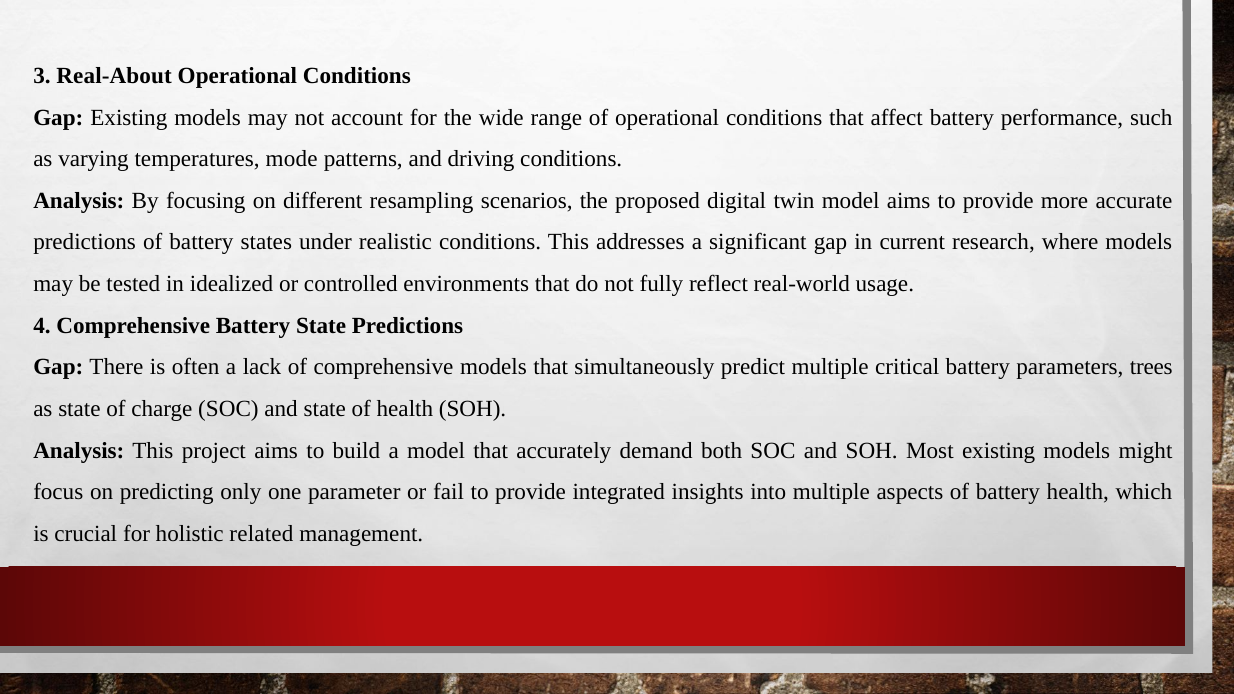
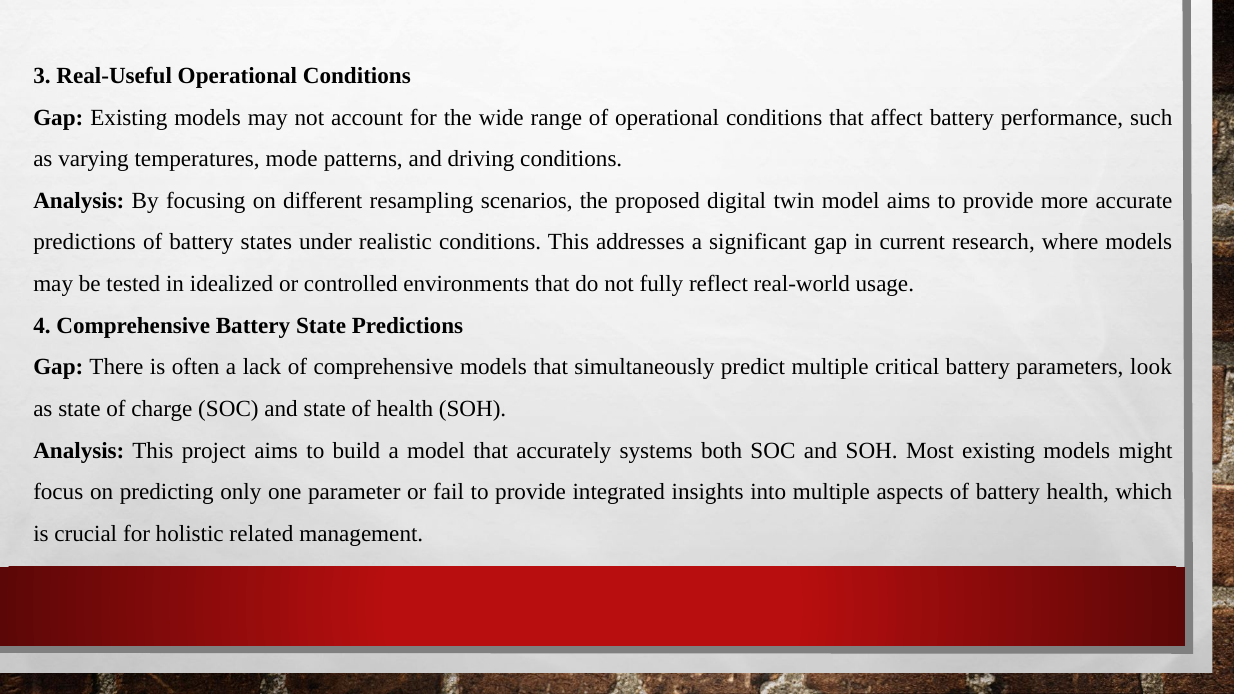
Real-About: Real-About -> Real-Useful (114, 76)
trees: trees -> look (1151, 367)
demand: demand -> systems (656, 451)
